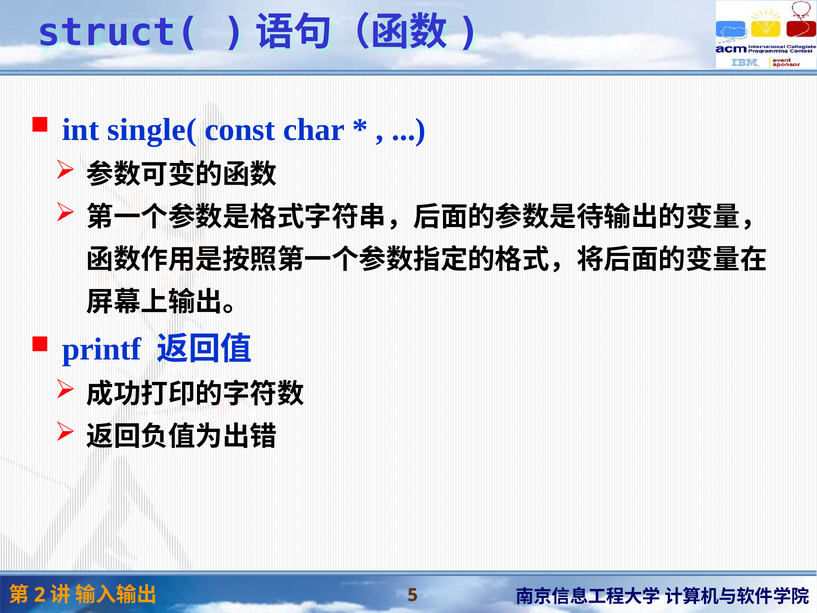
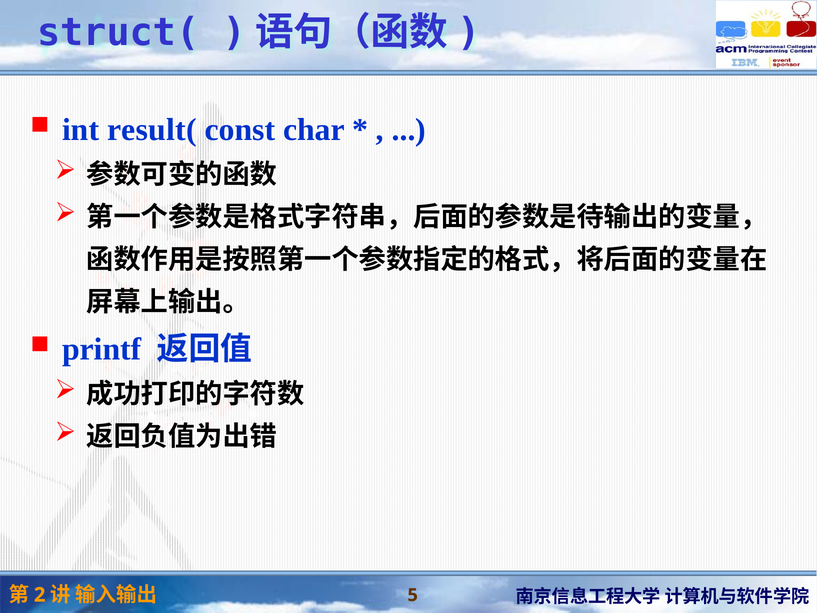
single(: single( -> result( (152, 130)
